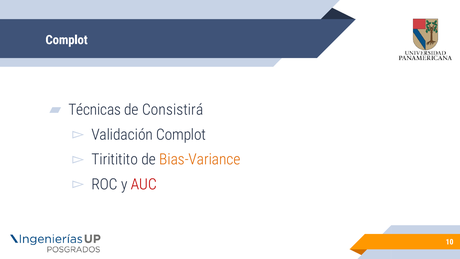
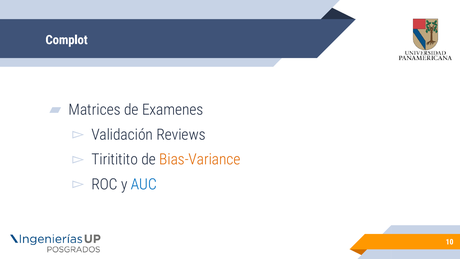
Técnicas: Técnicas -> Matrices (95, 110)
Consistirá: Consistirá -> Examenes (173, 110)
Validación Complot: Complot -> Reviews (181, 135)
AUC colour: red -> blue (144, 184)
